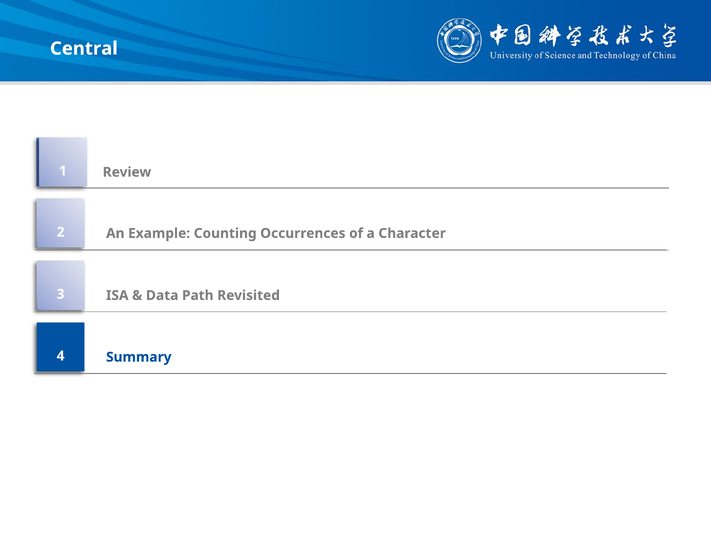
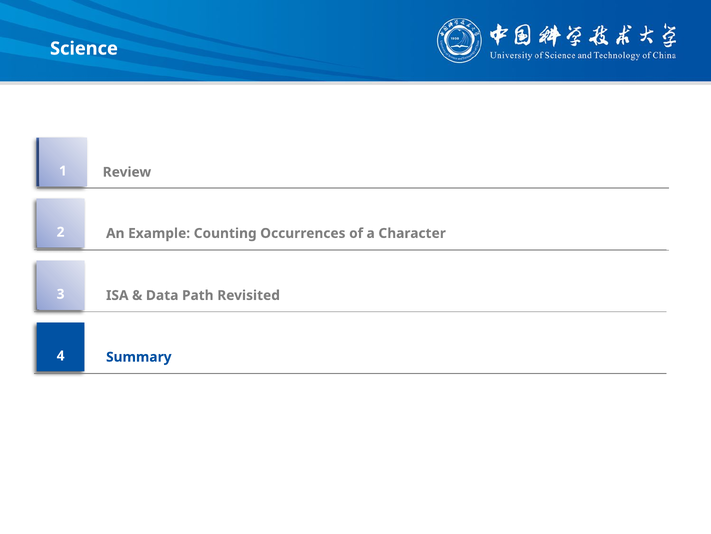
Central: Central -> Science (84, 49)
